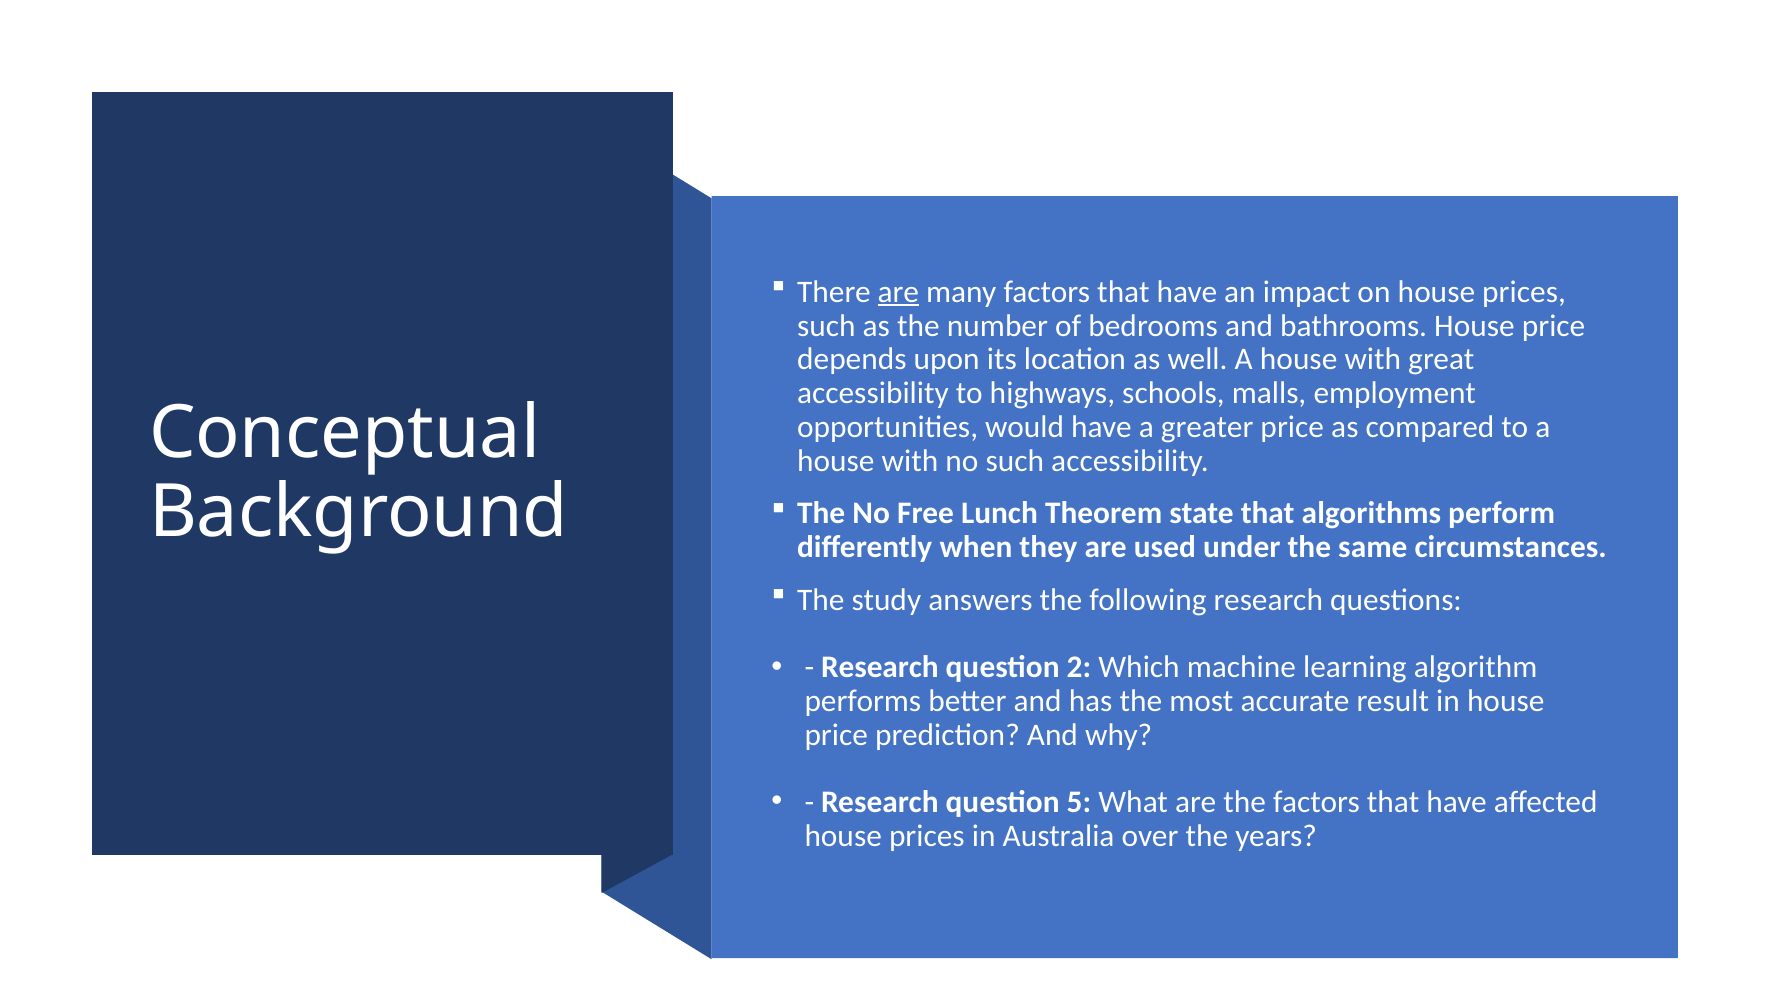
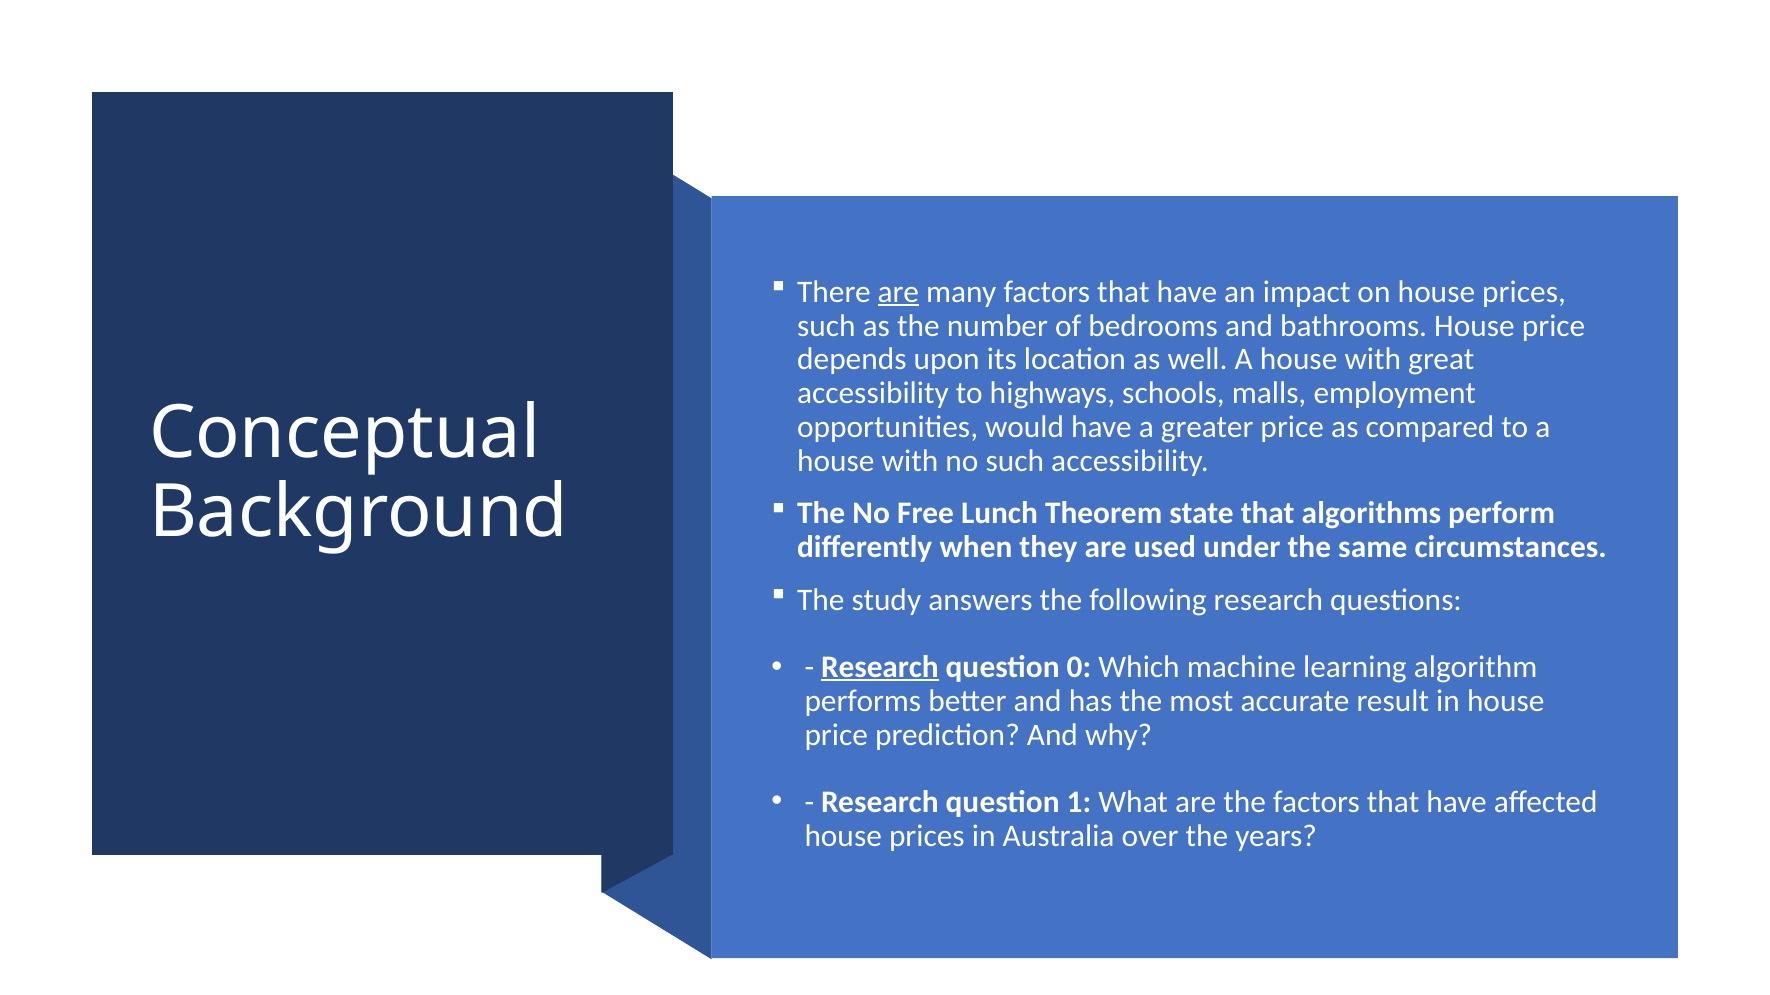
Research underline: none -> present (880, 667)
2: 2 -> 0 (1079, 667)
5: 5 -> 1 (1079, 802)
